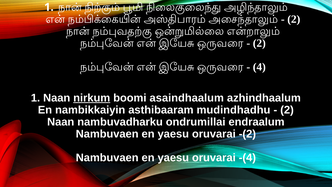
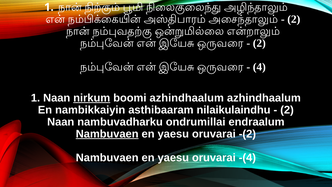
boomi asaindhaalum: asaindhaalum -> azhindhaalum (187, 98)
mudindhadhu: mudindhadhu -> nilaikulaindhu (234, 110)
Nambuvaen underline: none -> present (107, 134)
